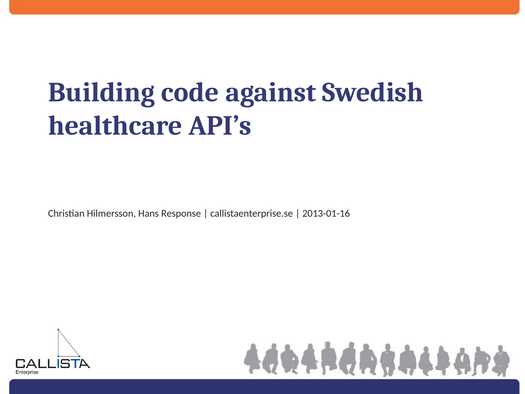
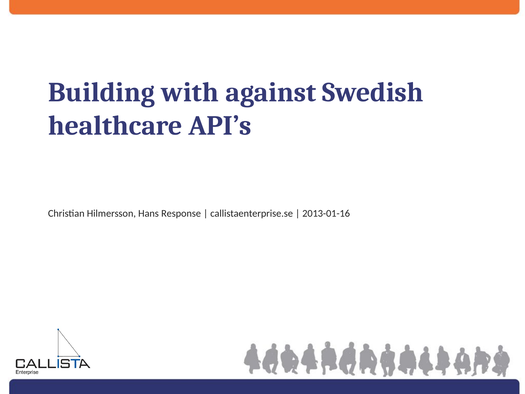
code: code -> with (190, 92)
